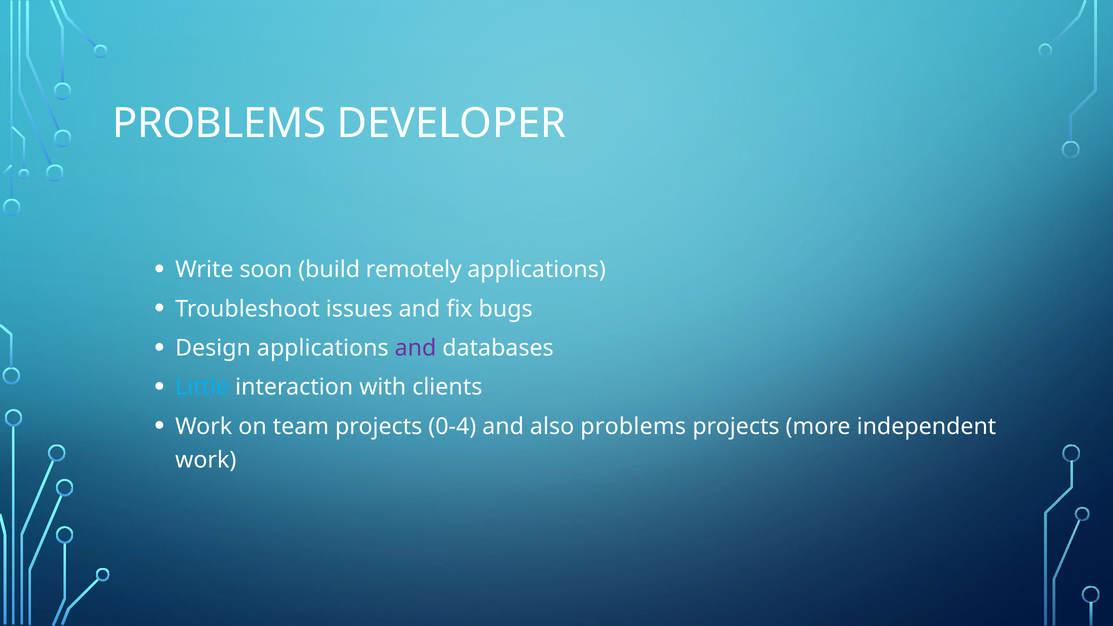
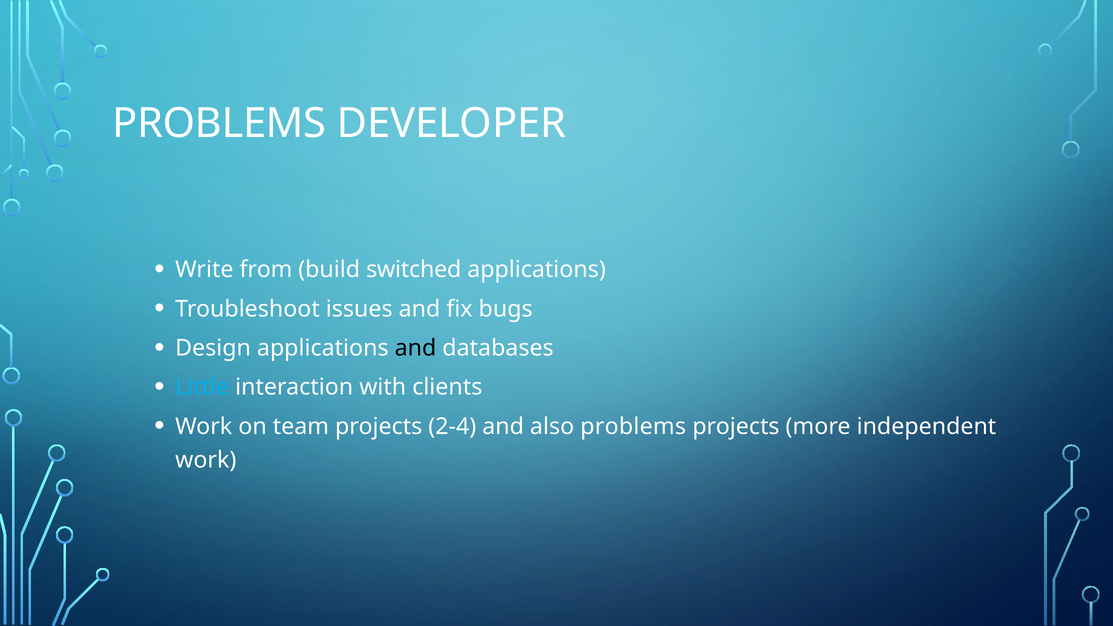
soon: soon -> from (266, 270)
remotely: remotely -> switched (414, 270)
and colour: purple -> black (415, 348)
0-4: 0-4 -> 2-4 (452, 427)
